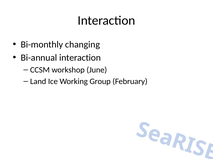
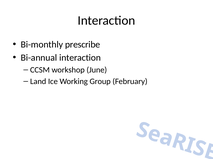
changing: changing -> prescribe (83, 45)
